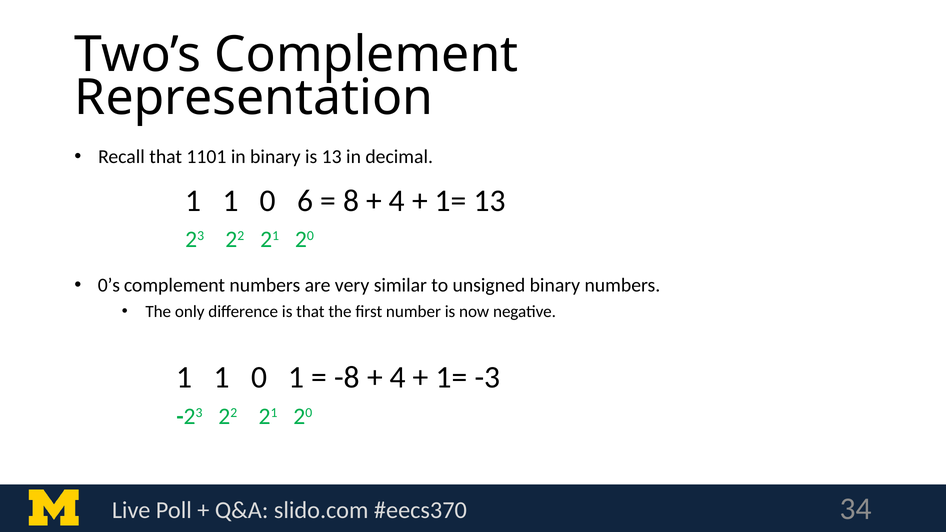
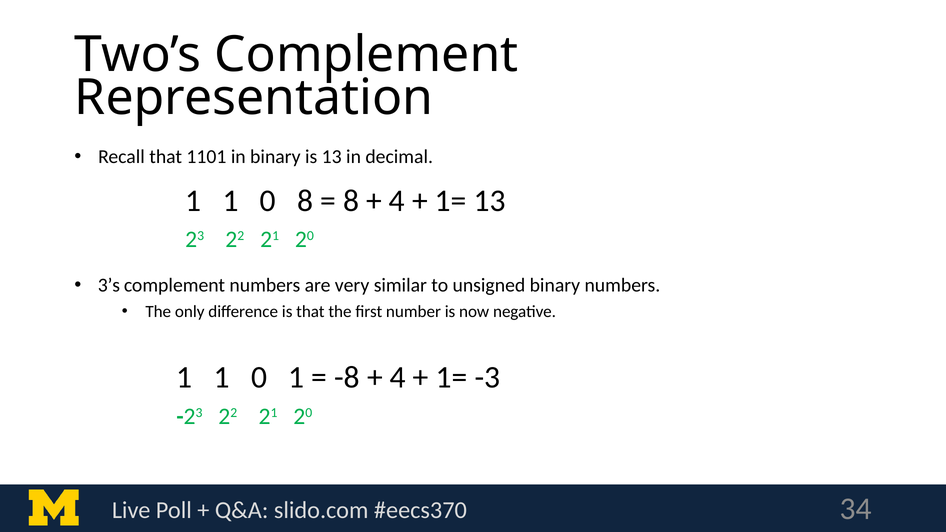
0 6: 6 -> 8 (305, 201)
0’s: 0’s -> 3’s (109, 285)
